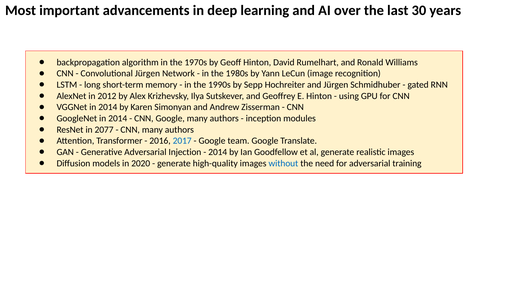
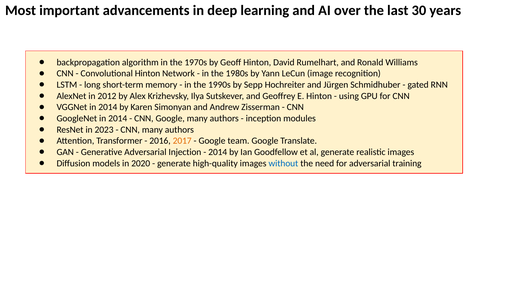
Convolutional Jürgen: Jürgen -> Hinton (148, 73)
2077: 2077 -> 2023 (104, 130)
2017 colour: blue -> orange (182, 141)
